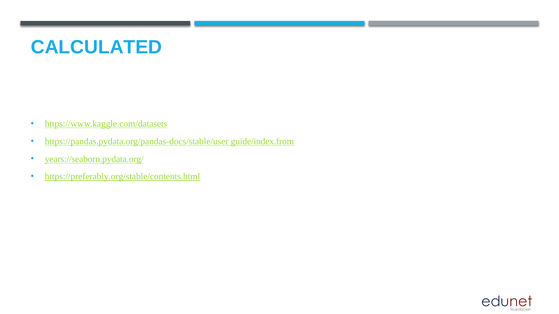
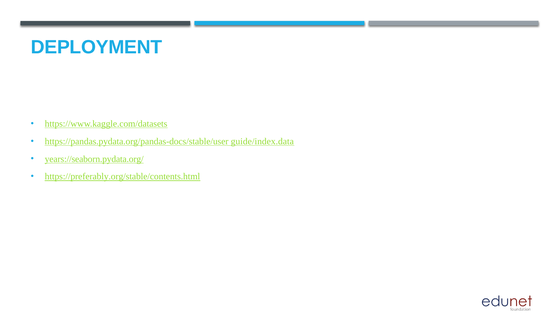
CALCULATED: CALCULATED -> DEPLOYMENT (97, 47)
guide/index.from: guide/index.from -> guide/index.data (262, 142)
